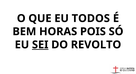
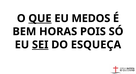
QUE underline: none -> present (40, 18)
TODOS: TODOS -> MEDOS (91, 18)
REVOLTO: REVOLTO -> ESQUEÇA (96, 45)
